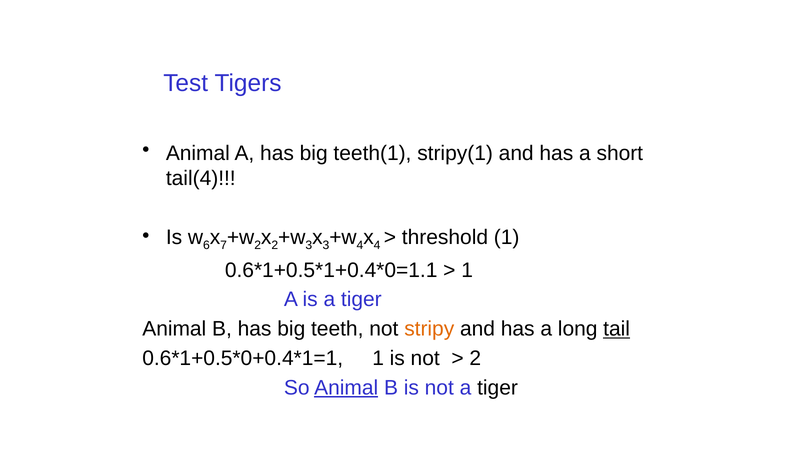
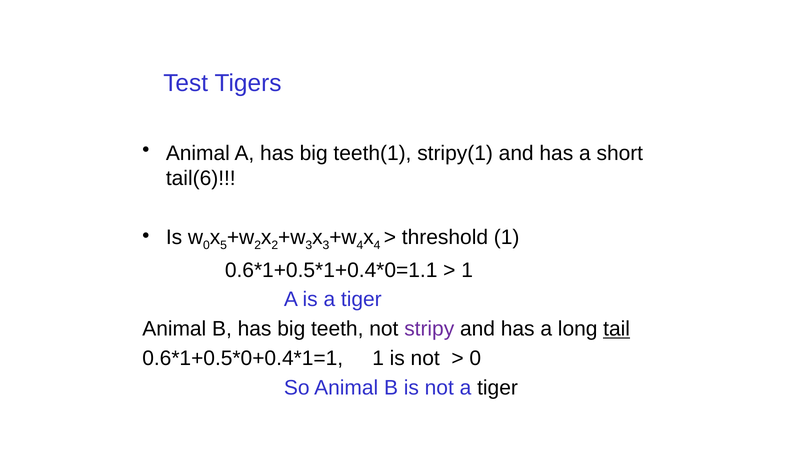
tail(4: tail(4 -> tail(6 (201, 179)
6: 6 -> 0 (206, 246)
7: 7 -> 5 (224, 246)
stripy colour: orange -> purple (429, 329)
2: 2 -> 0 (475, 358)
Animal underline: present -> none (346, 388)
